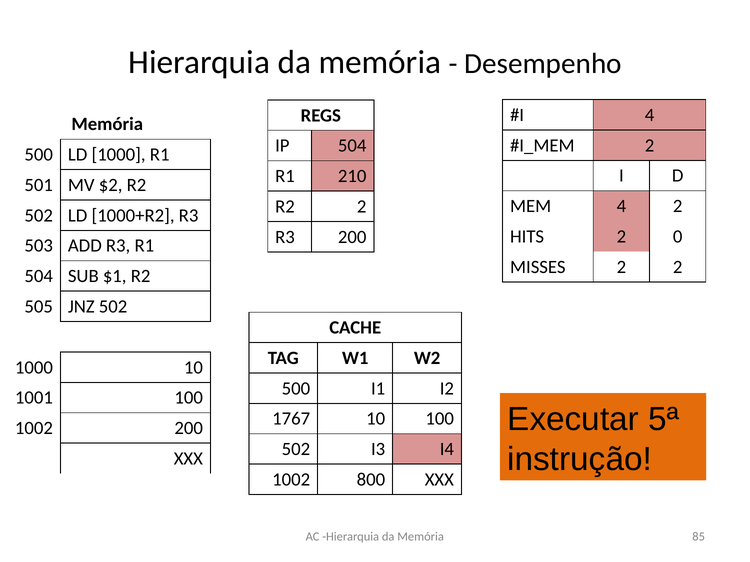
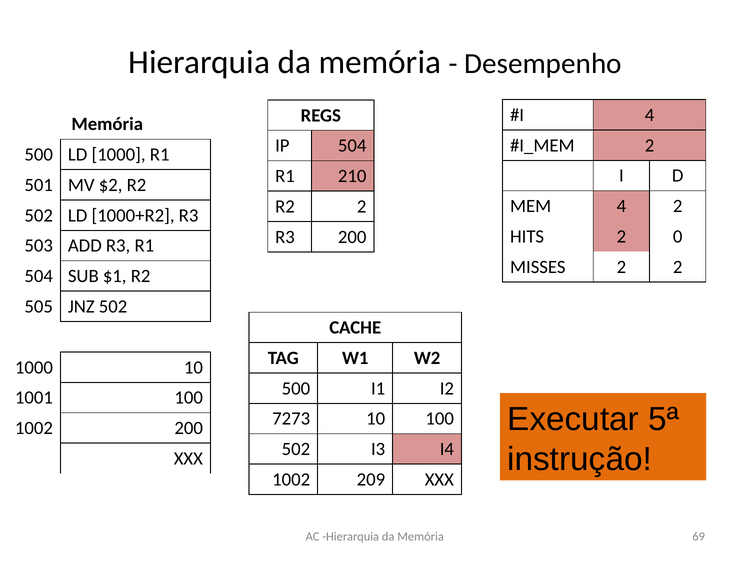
1767: 1767 -> 7273 (291, 419)
800: 800 -> 209 (371, 480)
85: 85 -> 69 (699, 537)
